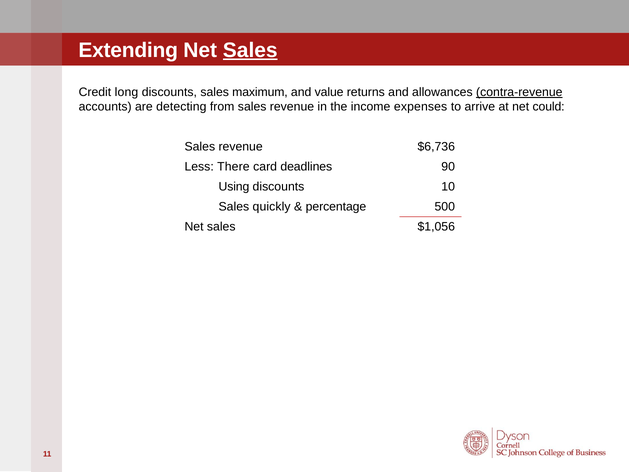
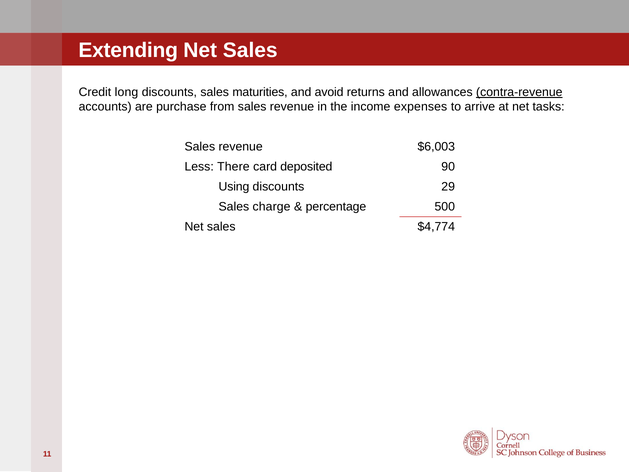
Sales underline: present -> none (250, 50)
maximum: maximum -> maturities (260, 92)
value: value -> avoid (329, 92)
detecting: detecting -> purchase (181, 107)
could: could -> tasks (549, 107)
$6,736: $6,736 -> $6,003 (436, 147)
deadlines: deadlines -> deposited (306, 167)
10: 10 -> 29 (448, 187)
quickly: quickly -> charge (272, 207)
$1,056: $1,056 -> $4,774 (436, 227)
